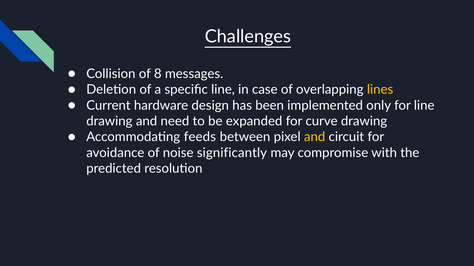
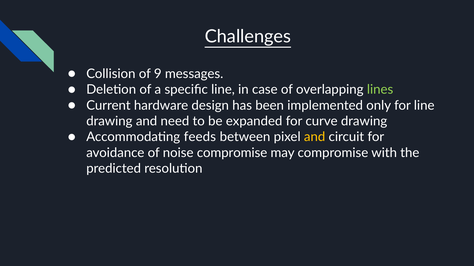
8: 8 -> 9 (158, 74)
lines colour: yellow -> light green (380, 90)
noise significantly: significantly -> compromise (232, 153)
